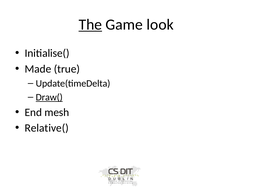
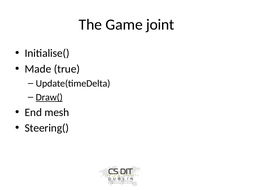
The underline: present -> none (90, 24)
look: look -> joint (160, 24)
Relative(: Relative( -> Steering( (47, 128)
